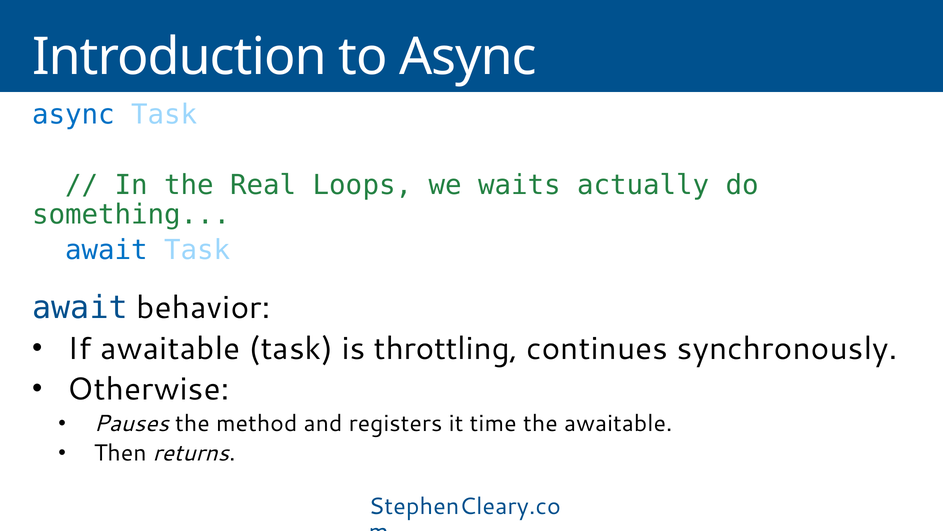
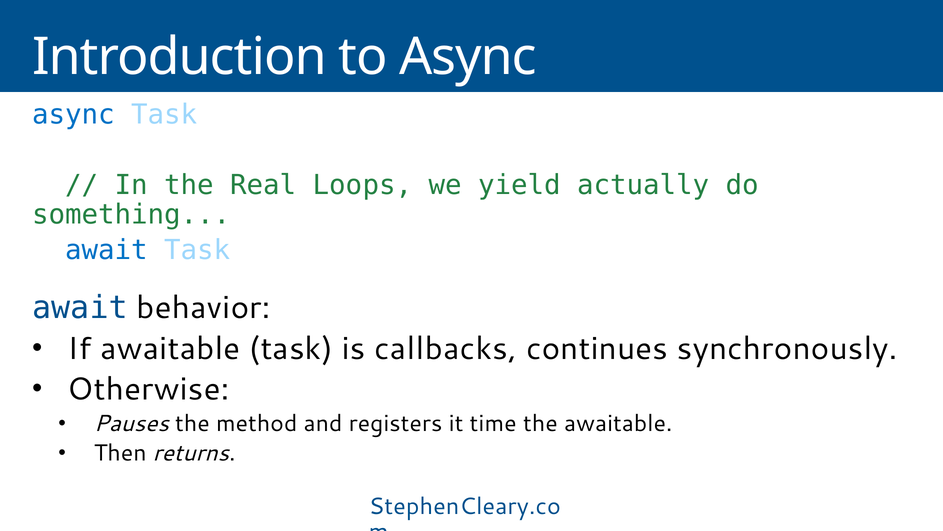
waits: waits -> yield (519, 185)
throttling: throttling -> callbacks (446, 348)
